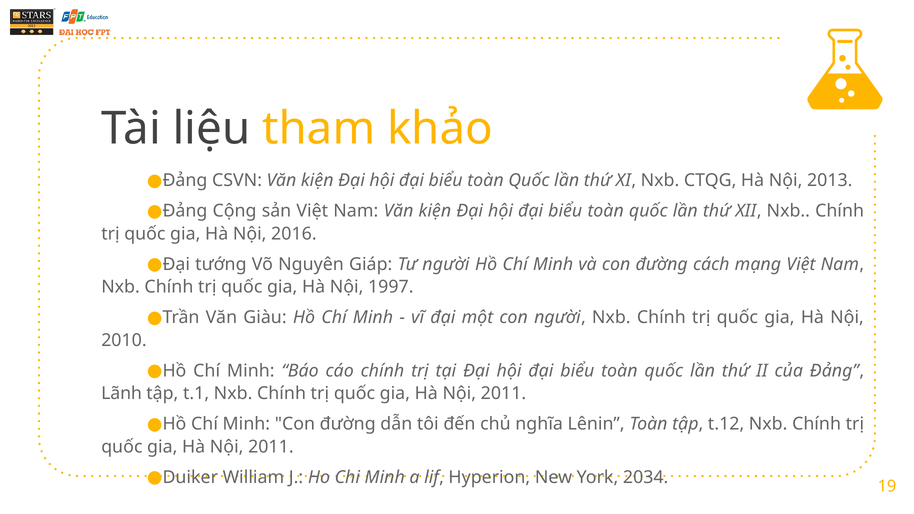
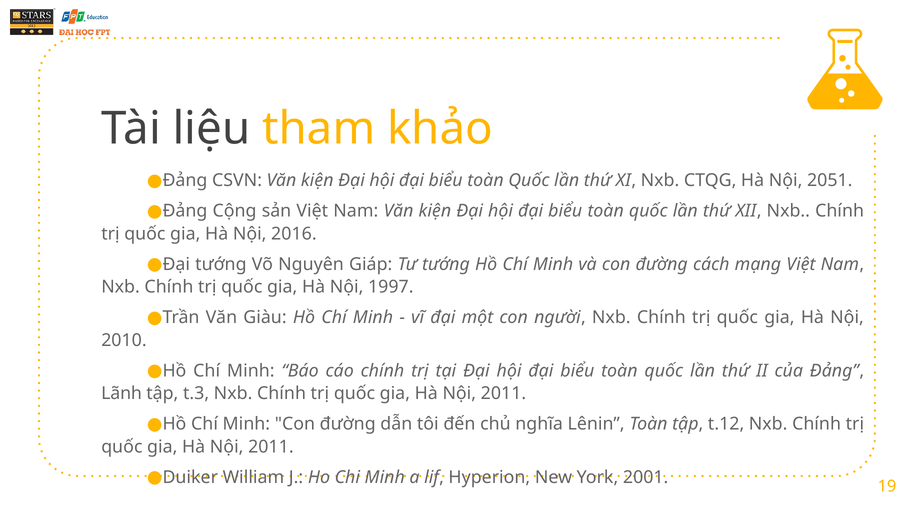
2013: 2013 -> 2051 (830, 181)
Tư người: người -> tướng (446, 264)
t.1: t.1 -> t.3 (196, 394)
2034: 2034 -> 2001 (646, 477)
